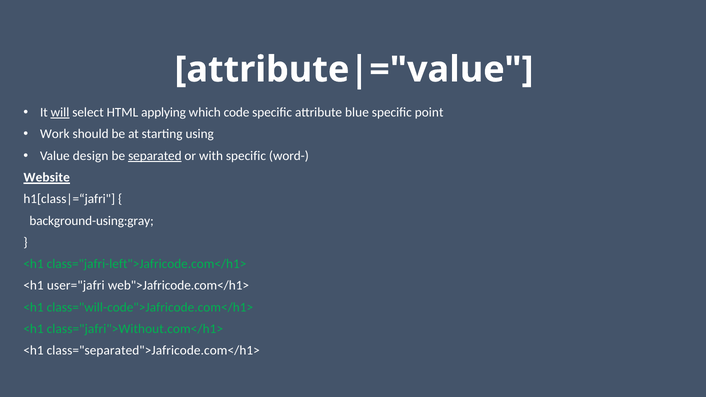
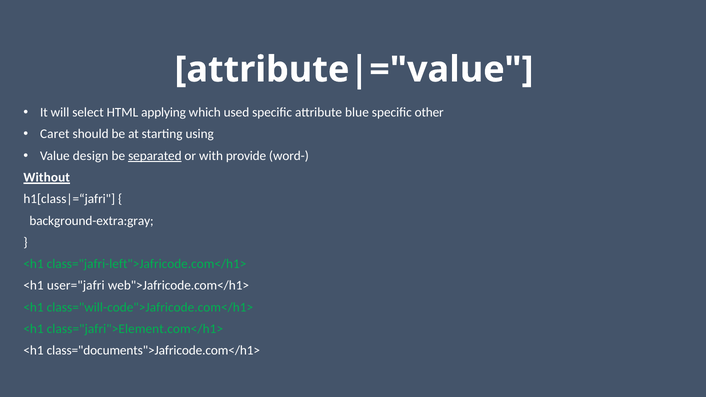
will underline: present -> none (60, 112)
code: code -> used (236, 112)
point: point -> other (429, 112)
Work: Work -> Caret (55, 134)
with specific: specific -> provide (246, 156)
Website: Website -> Without (47, 177)
background-using:gray: background-using:gray -> background-extra:gray (92, 221)
class="jafri">Without.com</h1>: class="jafri">Without.com</h1> -> class="jafri">Element.com</h1> (135, 329)
class="separated">Jafricode.com</h1>: class="separated">Jafricode.com</h1> -> class="documents">Jafricode.com</h1> (153, 351)
